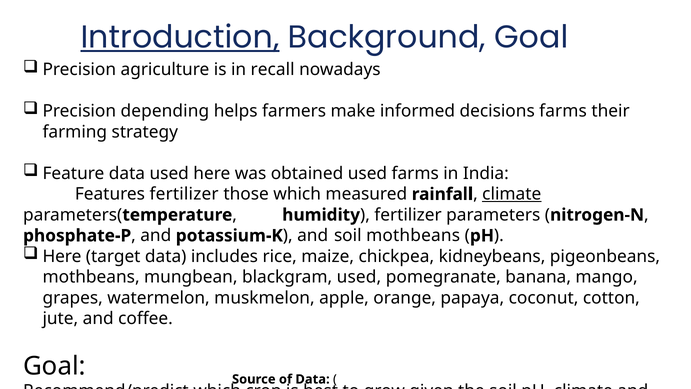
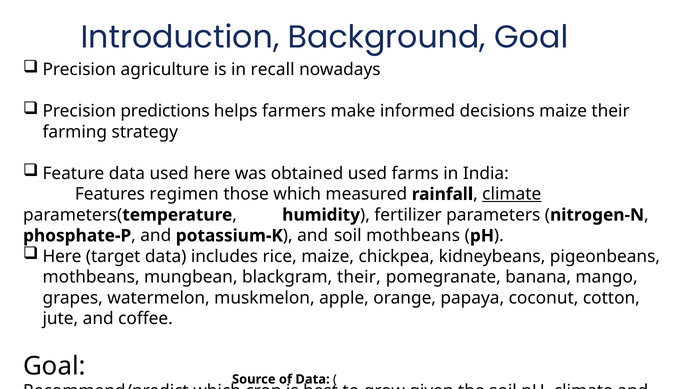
Introduction underline: present -> none (180, 37)
depending: depending -> predictions (165, 111)
decisions farms: farms -> maize (563, 111)
Features fertilizer: fertilizer -> regimen (184, 194)
blackgram used: used -> their (359, 277)
